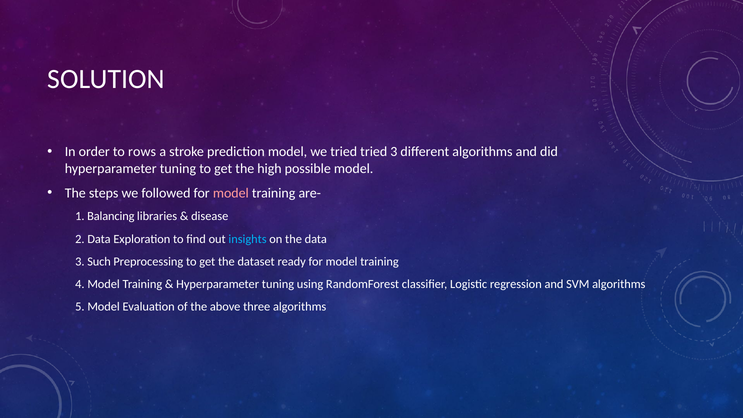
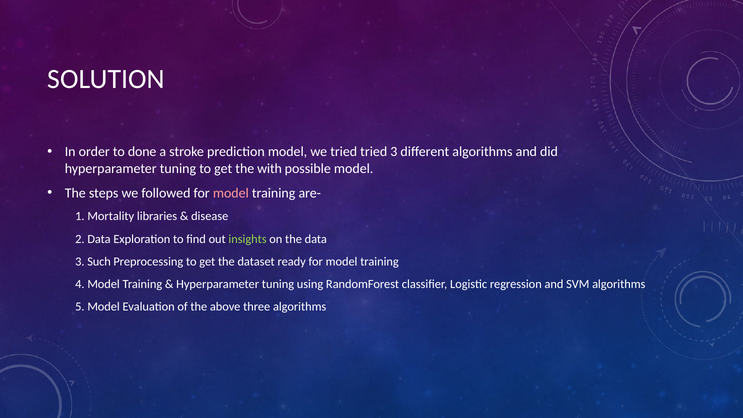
rows: rows -> done (142, 152)
high: high -> with (270, 168)
Balancing: Balancing -> Mortality (111, 216)
insights colour: light blue -> light green (248, 239)
